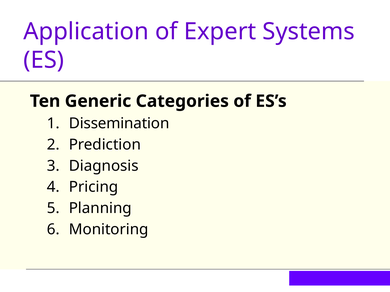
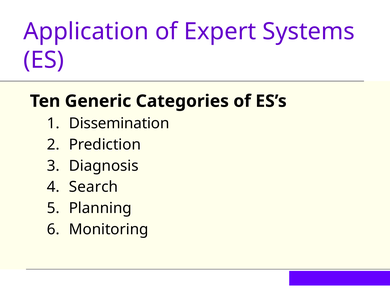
Pricing: Pricing -> Search (94, 187)
